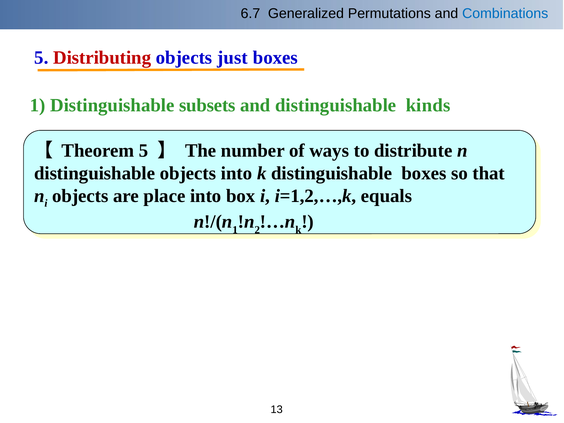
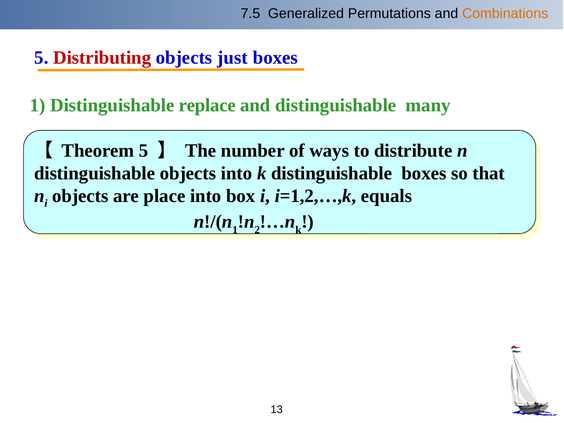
6.7: 6.7 -> 7.5 (250, 14)
Combinations colour: blue -> orange (505, 14)
subsets: subsets -> replace (207, 105)
kinds: kinds -> many (428, 105)
